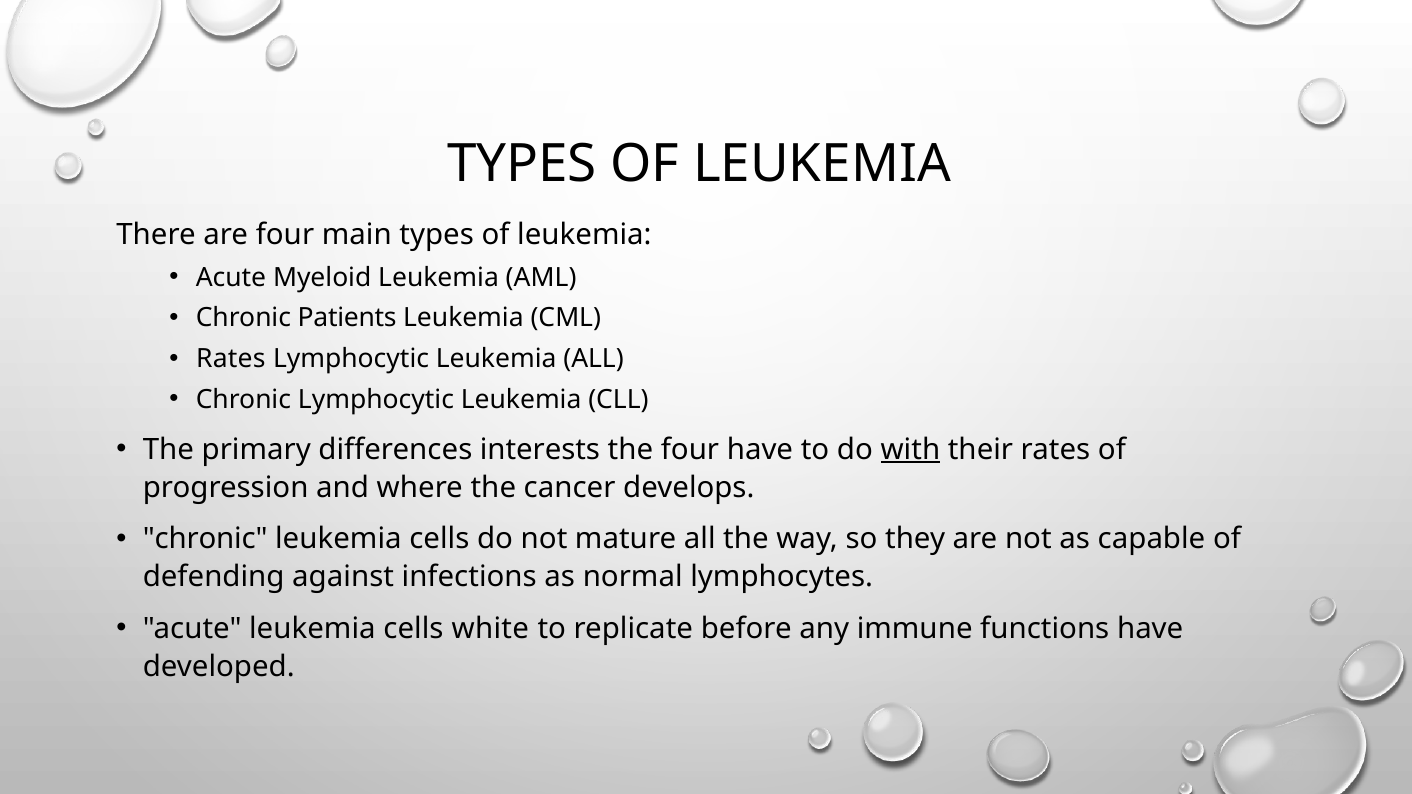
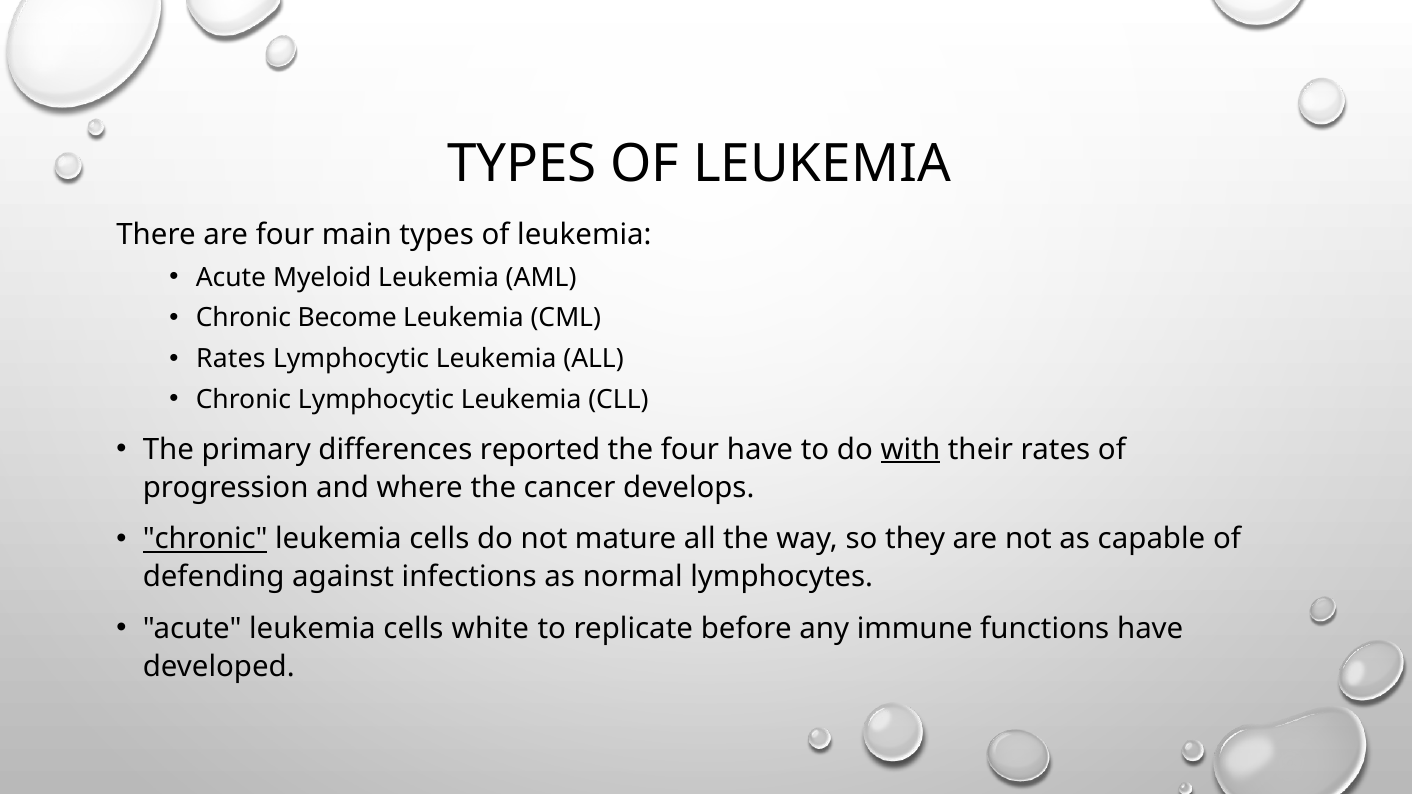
Patients: Patients -> Become (347, 318)
interests: interests -> reported (540, 450)
chronic underline: none -> present (205, 539)
